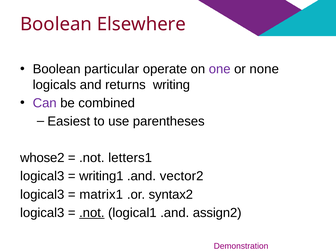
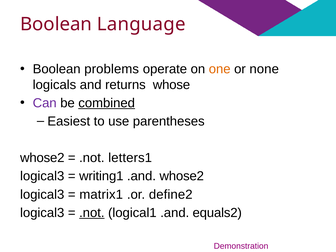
Elsewhere: Elsewhere -> Language (141, 24)
particular: particular -> problems (112, 69)
one colour: purple -> orange (220, 69)
writing: writing -> whose (171, 85)
combined underline: none -> present (107, 103)
.and vector2: vector2 -> whose2 (182, 176)
syntax2: syntax2 -> define2 (171, 194)
assign2: assign2 -> equals2 (217, 213)
